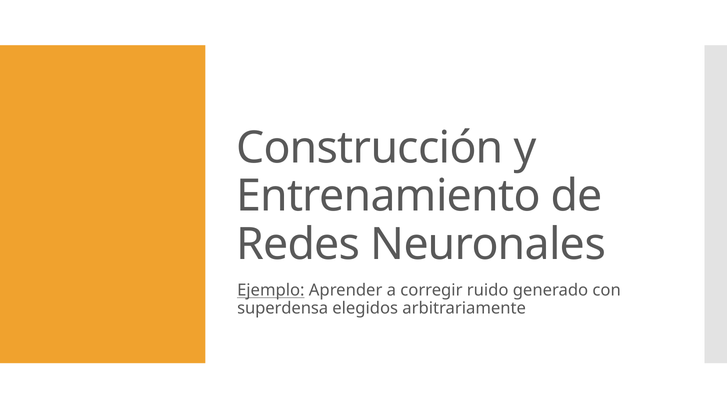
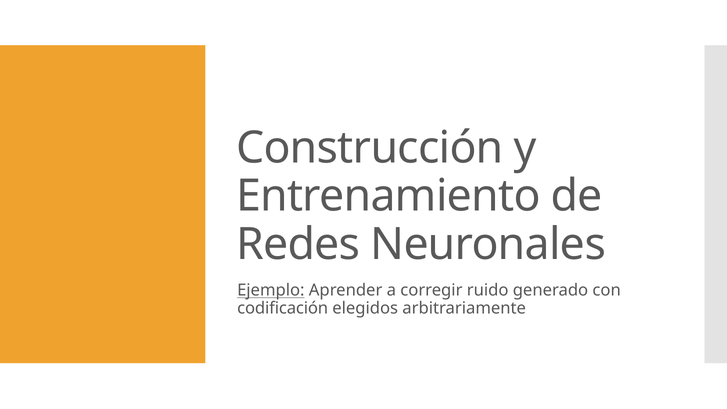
superdensa: superdensa -> codificación (283, 308)
